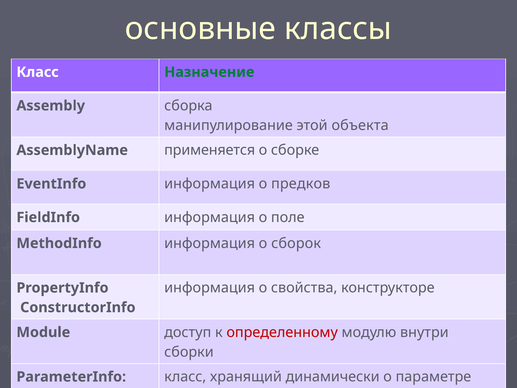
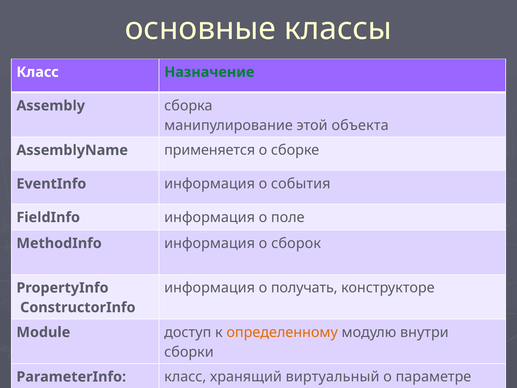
предков: предков -> события (301, 184)
свойства: свойства -> получать (304, 288)
определенному colour: red -> orange (282, 332)
динамически: динамически -> виртуальный (333, 377)
